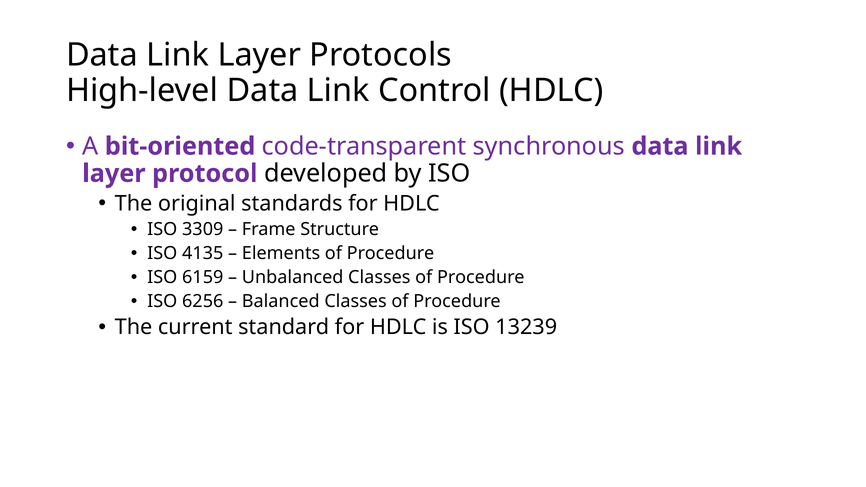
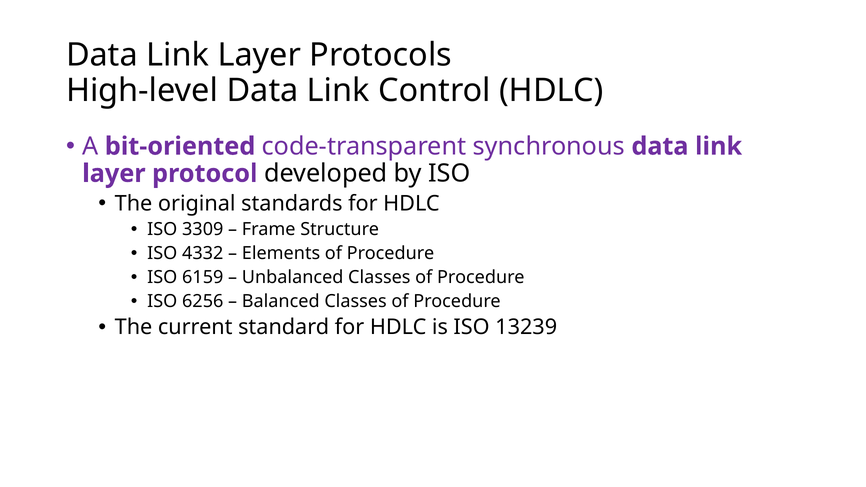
4135: 4135 -> 4332 (203, 253)
